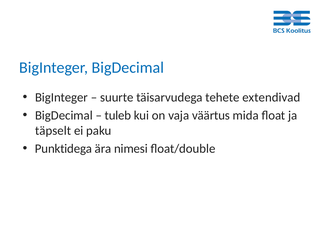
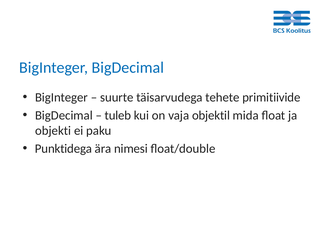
extendivad: extendivad -> primitiivide (271, 97)
väärtus: väärtus -> objektil (211, 115)
täpselt: täpselt -> objekti (53, 131)
